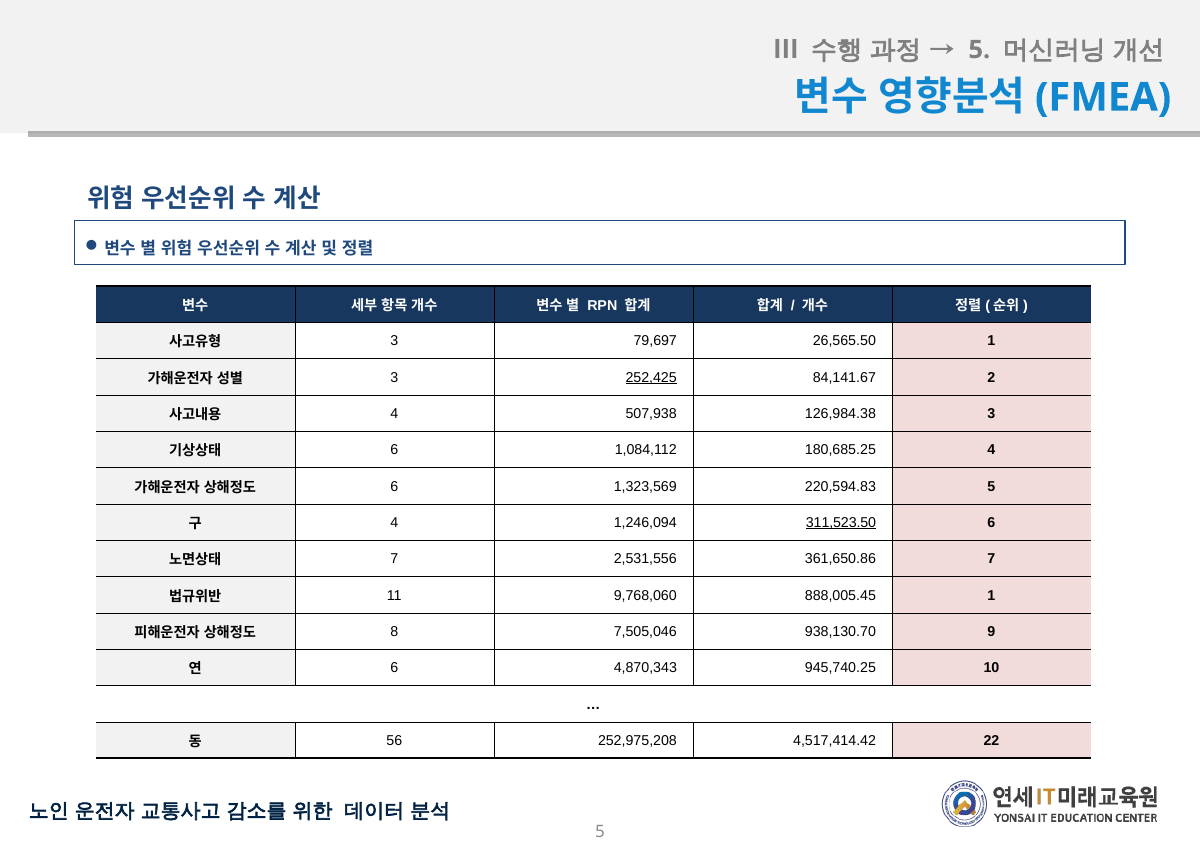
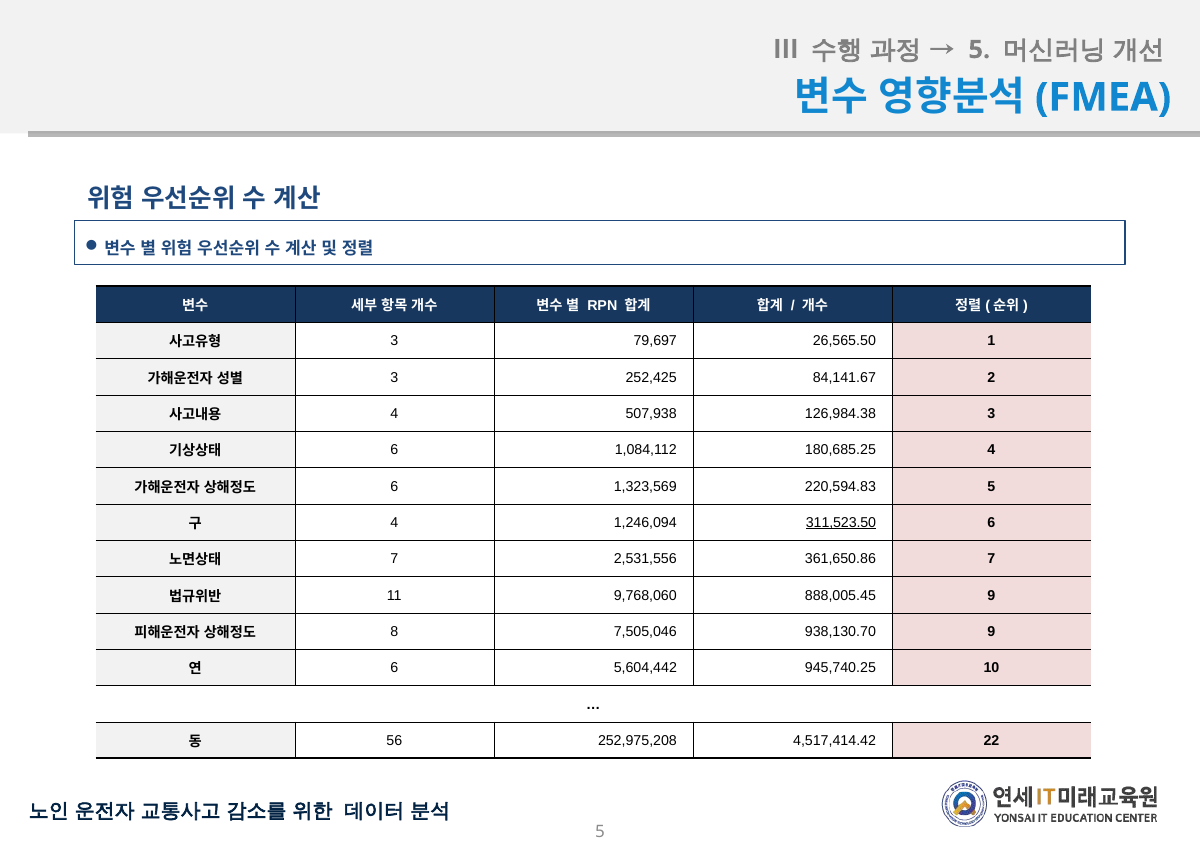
252,425 underline: present -> none (651, 377)
888,005.45 1: 1 -> 9 (991, 595)
4,870,343: 4,870,343 -> 5,604,442 (645, 668)
